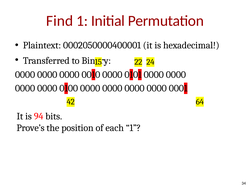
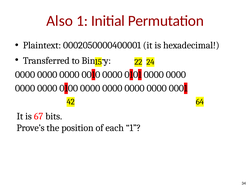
Find: Find -> Also (60, 21)
94: 94 -> 67 (39, 116)
